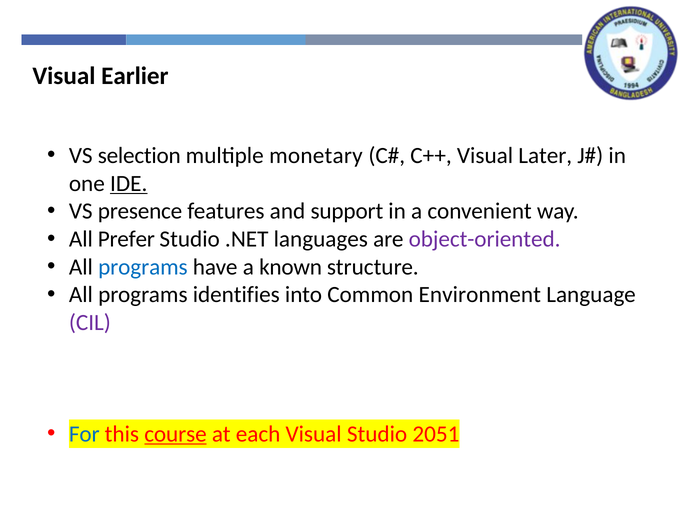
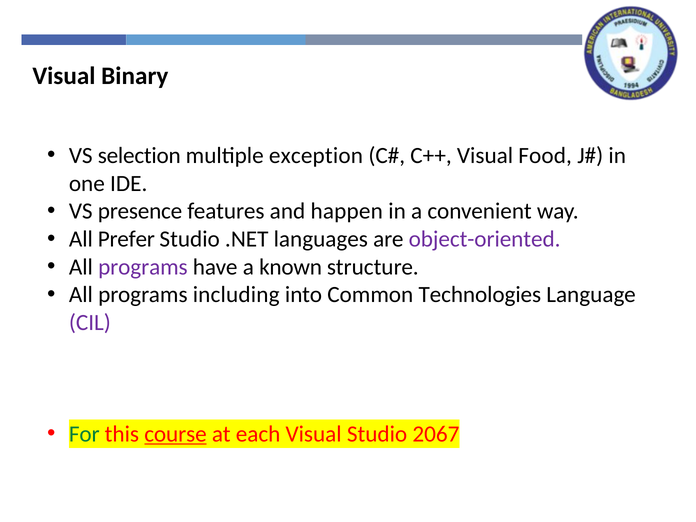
Earlier: Earlier -> Binary (135, 76)
monetary: monetary -> exception (316, 156)
Later: Later -> Food (545, 156)
IDE underline: present -> none (129, 183)
support: support -> happen (347, 211)
programs colour: blue -> purple (143, 267)
identifies: identifies -> including (236, 295)
Environment: Environment -> Technologies (480, 295)
For colour: blue -> green (84, 434)
2051: 2051 -> 2067 (436, 434)
